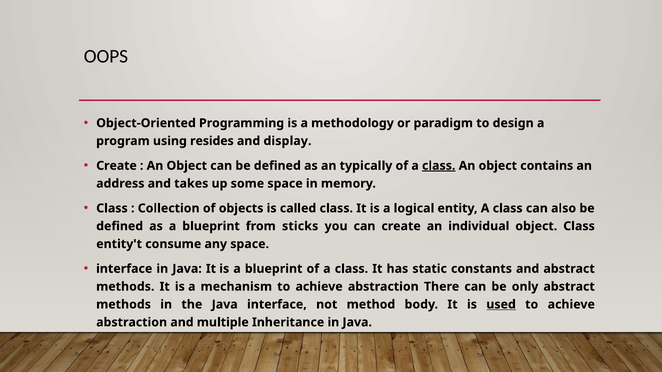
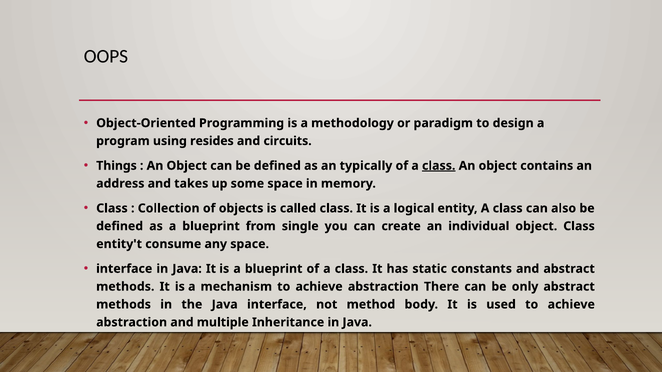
display: display -> circuits (288, 141)
Create: Create -> Things (116, 166)
sticks: sticks -> single (300, 226)
used underline: present -> none (501, 305)
